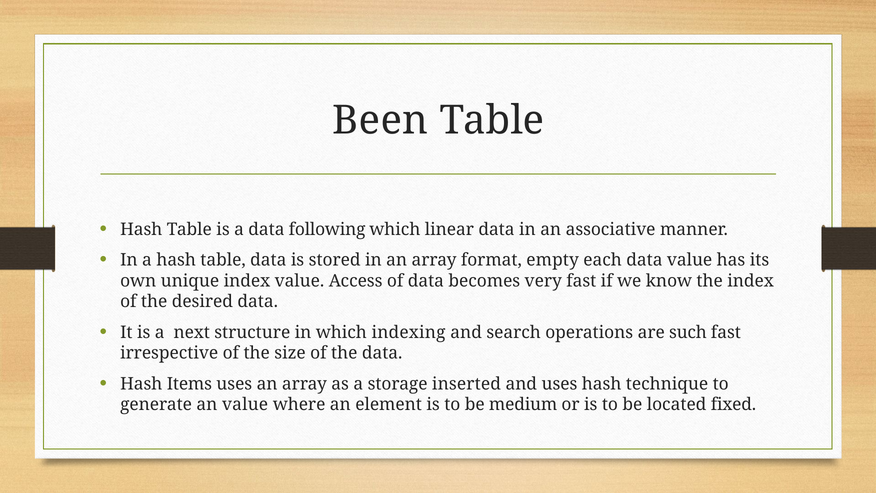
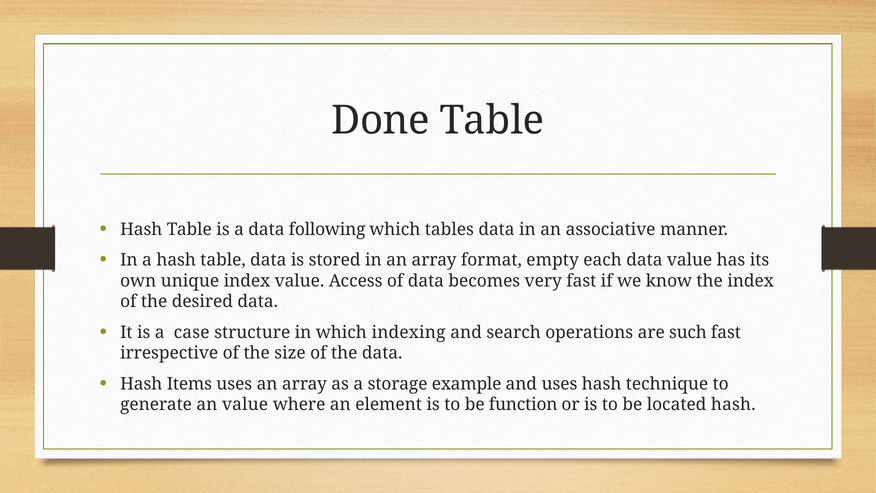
Been: Been -> Done (381, 120)
linear: linear -> tables (449, 229)
next: next -> case (192, 332)
inserted: inserted -> example (467, 384)
medium: medium -> function (523, 404)
located fixed: fixed -> hash (733, 404)
